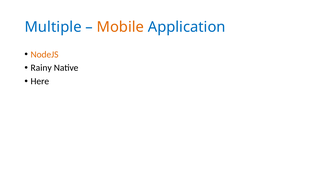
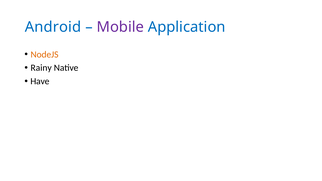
Multiple: Multiple -> Android (53, 27)
Mobile colour: orange -> purple (120, 27)
Here: Here -> Have (40, 81)
